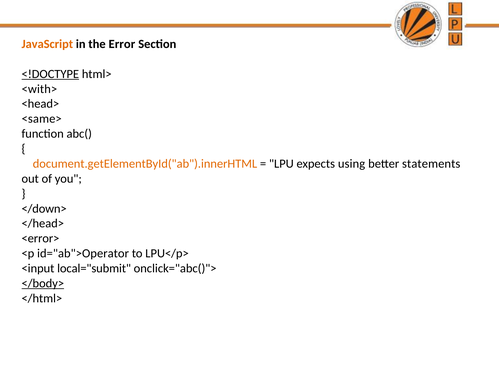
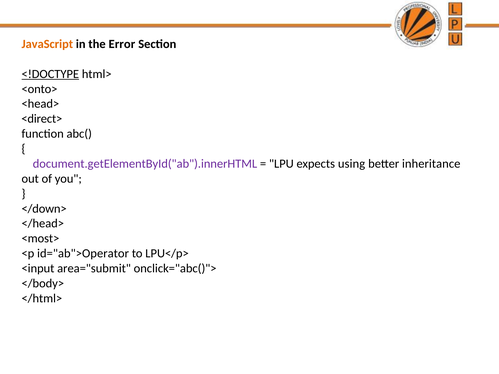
<with>: <with> -> <onto> (39, 89)
<same>: <same> -> <direct> (42, 119)
document.getElementById("ab").innerHTML colour: orange -> purple (145, 164)
statements: statements -> inheritance (431, 164)
<error>: <error> -> <most> (40, 239)
local="submit: local="submit -> area="submit (94, 269)
</body> underline: present -> none (43, 284)
